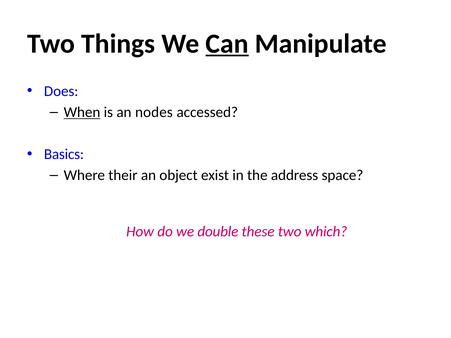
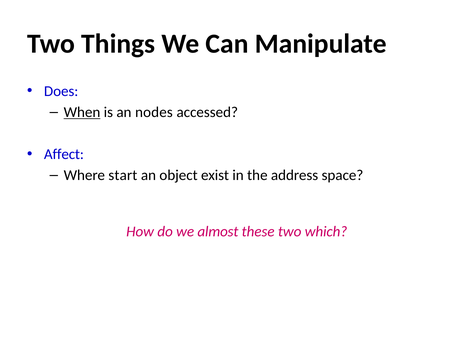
Can underline: present -> none (227, 44)
Basics: Basics -> Affect (64, 154)
their: their -> start (123, 175)
double: double -> almost (218, 232)
